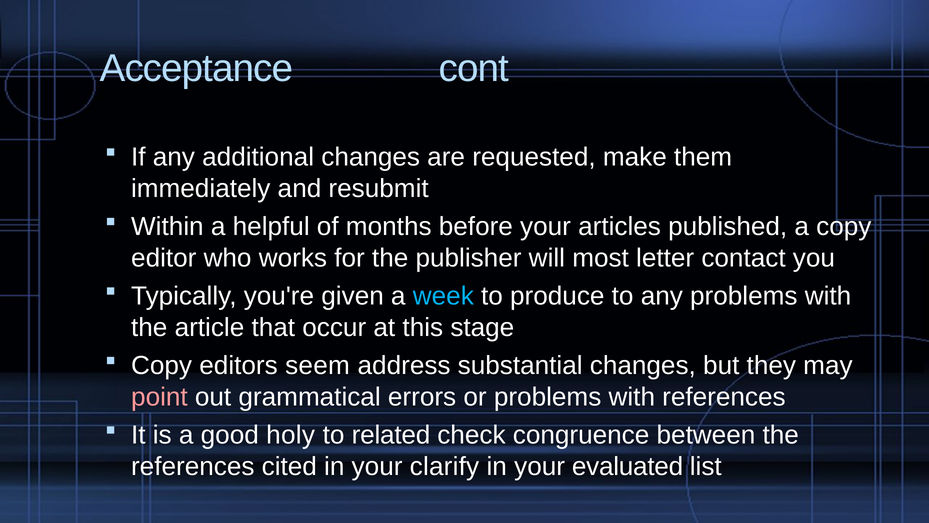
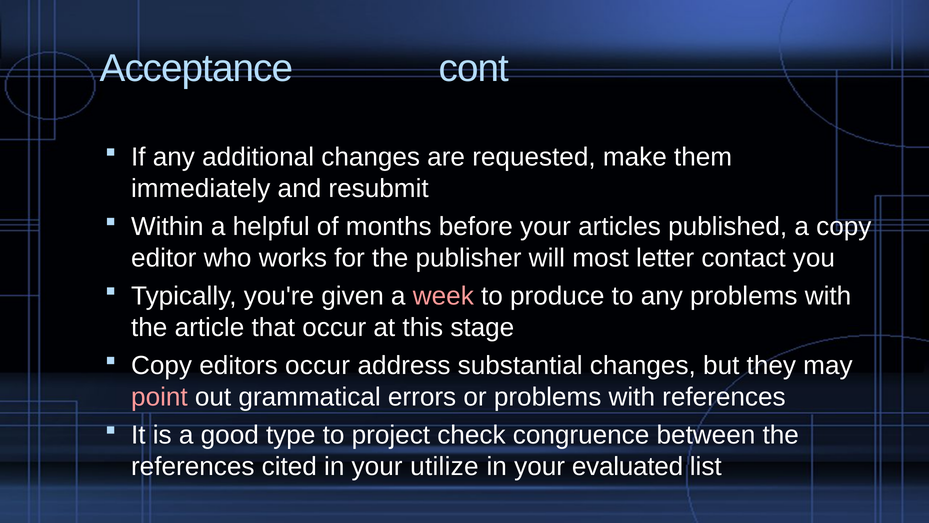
week colour: light blue -> pink (443, 296)
editors seem: seem -> occur (317, 365)
holy: holy -> type (291, 435)
related: related -> project (391, 435)
clarify: clarify -> utilize (444, 466)
